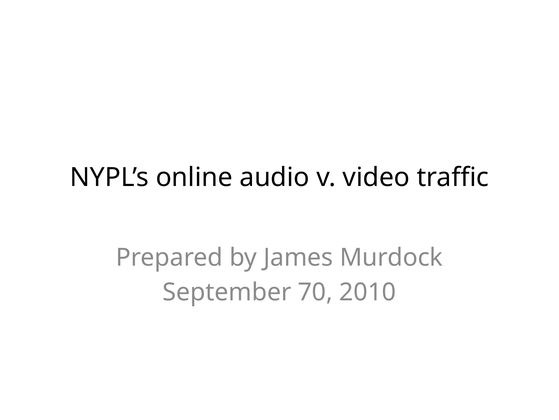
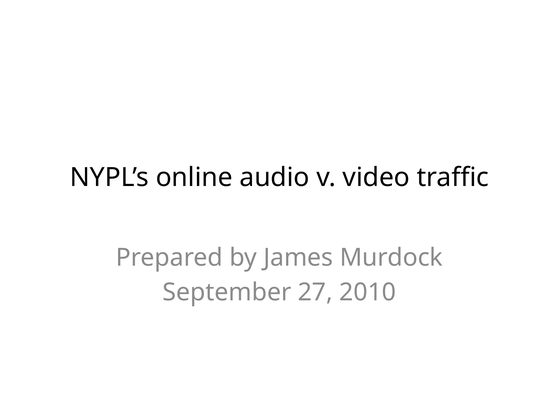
70: 70 -> 27 (315, 292)
